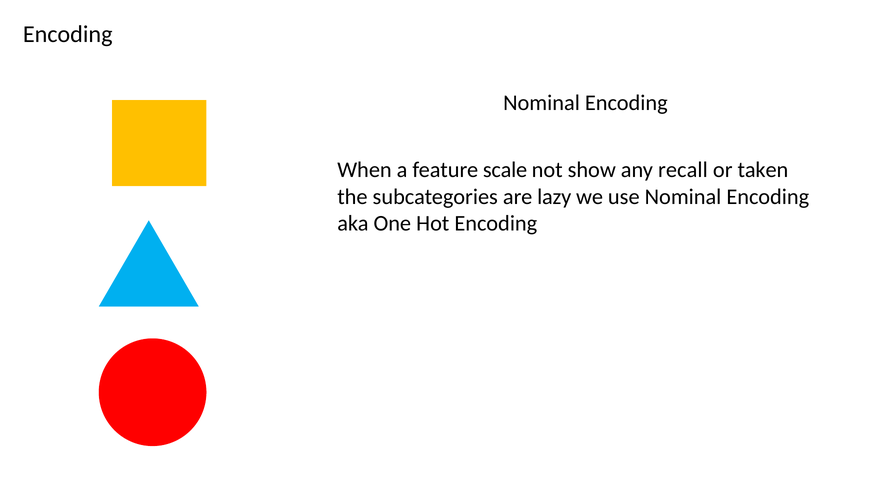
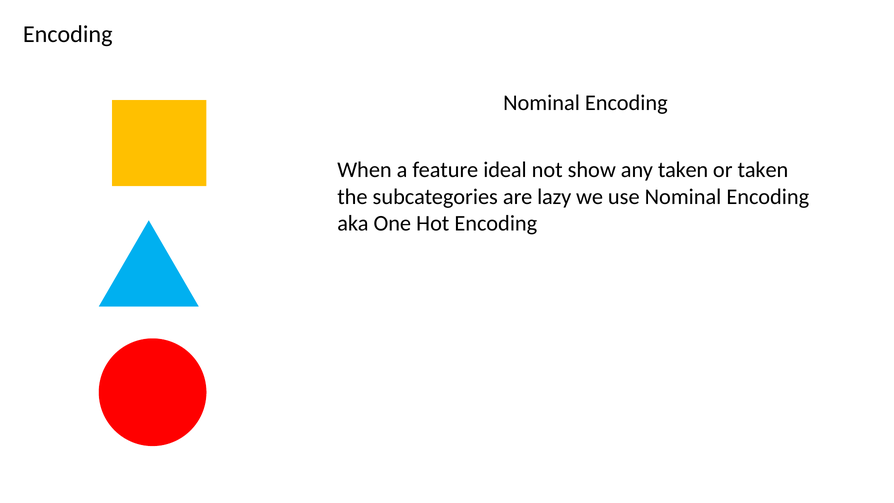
scale: scale -> ideal (505, 170)
any recall: recall -> taken (683, 170)
